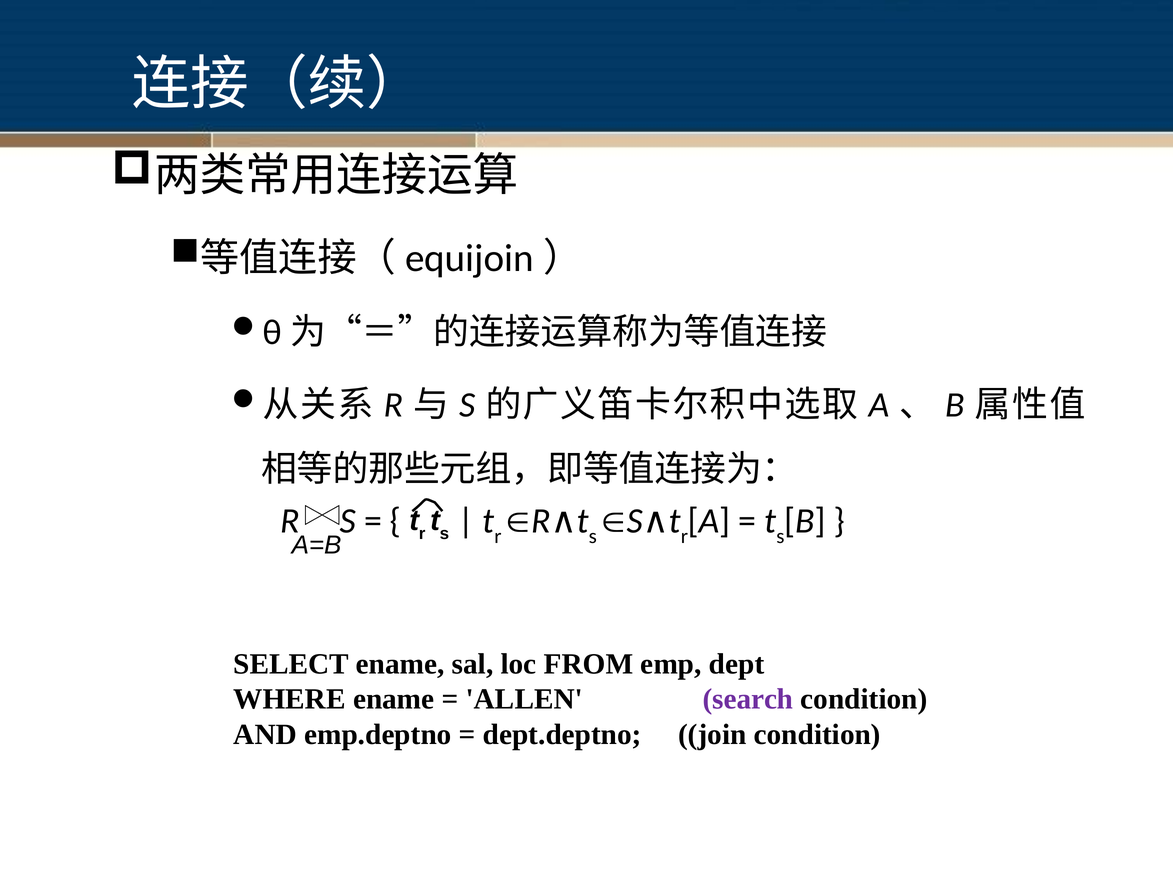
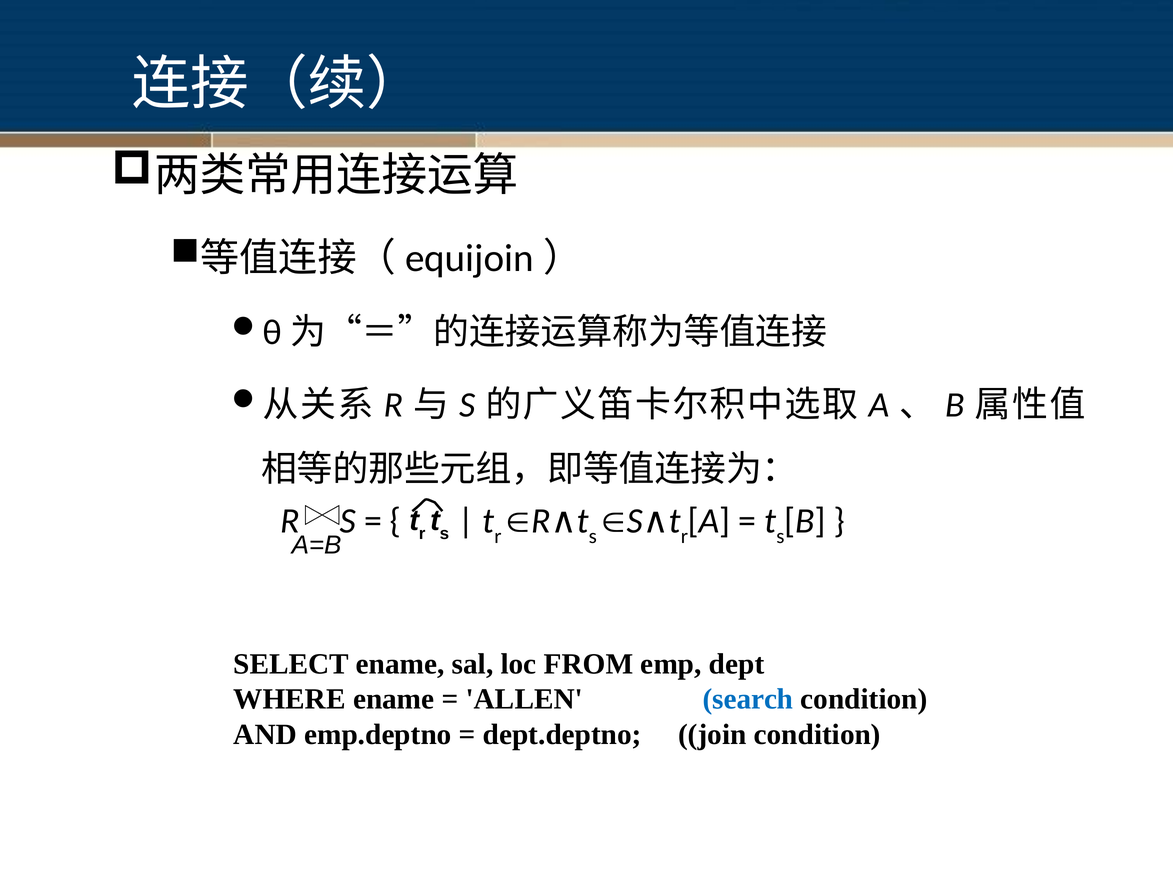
search colour: purple -> blue (748, 699)
